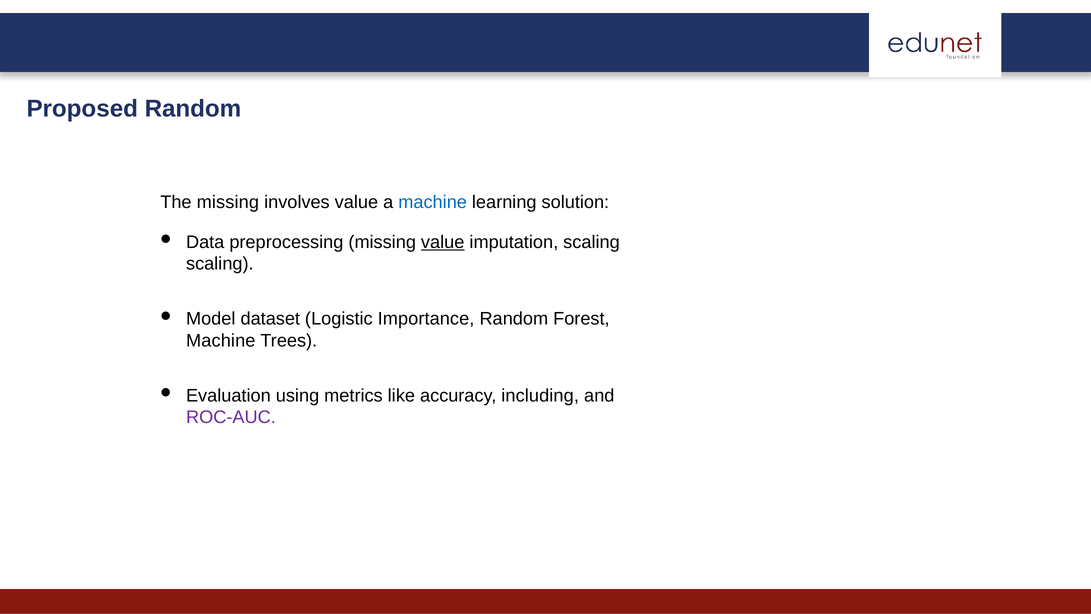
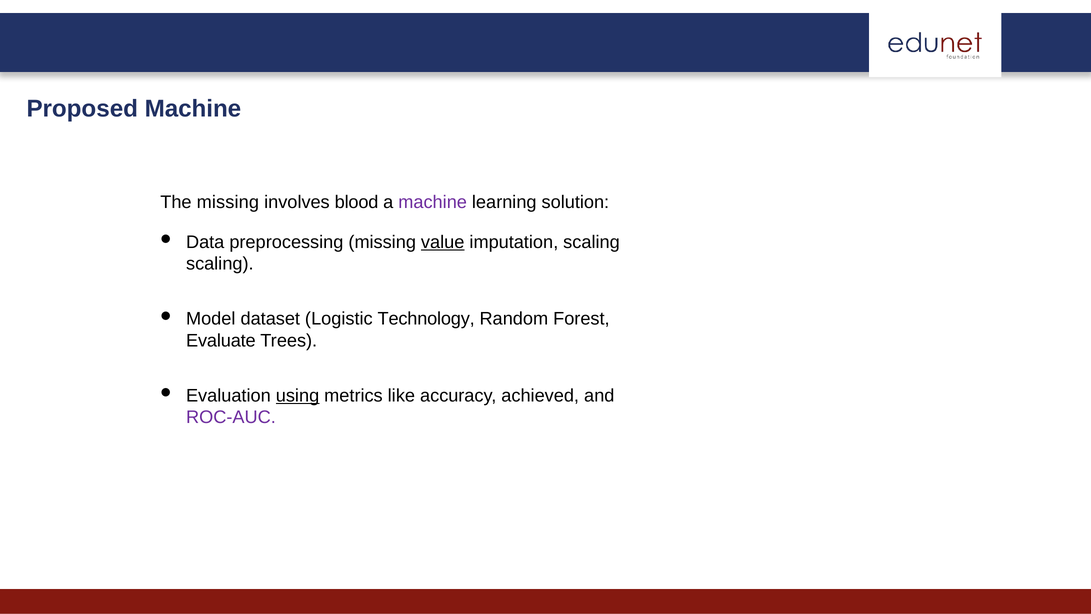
Proposed Random: Random -> Machine (193, 109)
involves value: value -> blood (357, 202)
machine colour: blue -> purple (433, 202)
Importance: Importance -> Technology (426, 319)
Machine: Machine -> Evaluate (221, 341)
using underline: none -> present (298, 395)
including: including -> achieved (540, 395)
